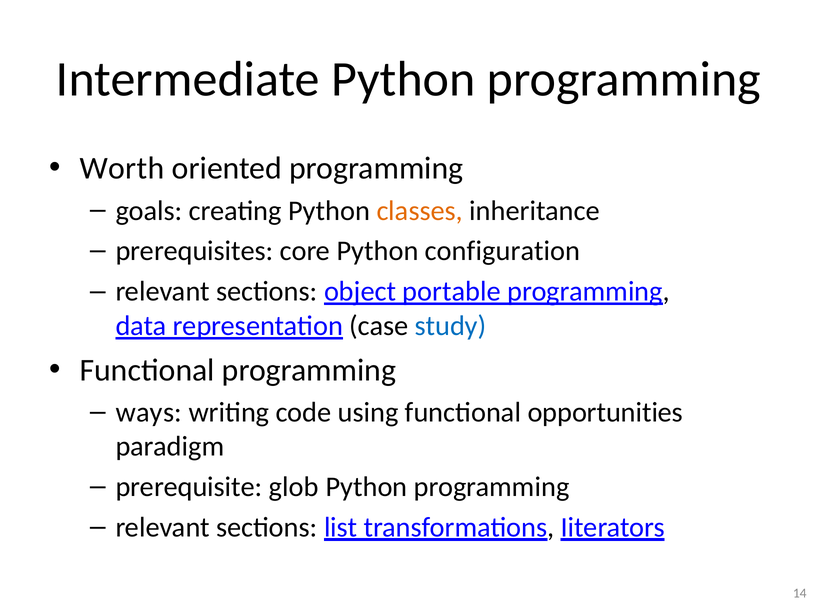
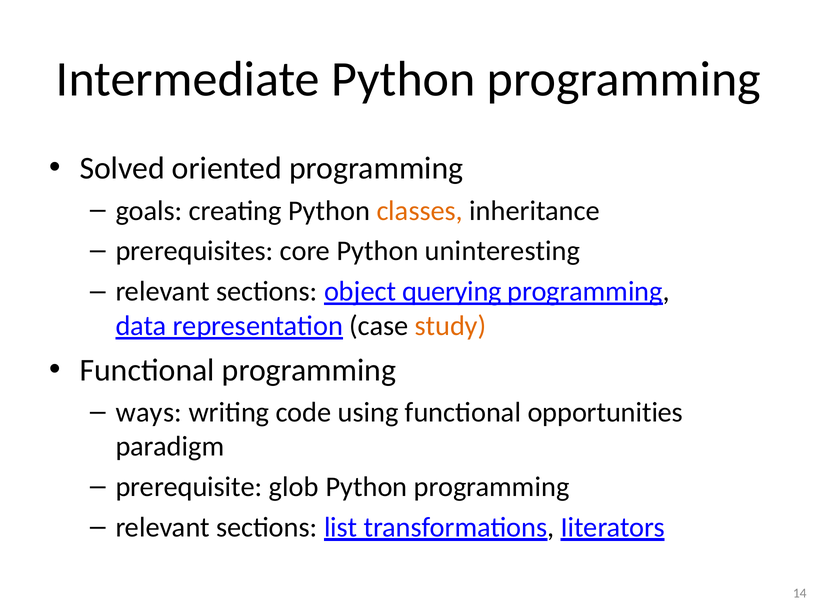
Worth: Worth -> Solved (122, 169)
configuration: configuration -> uninteresting (503, 251)
portable: portable -> querying (452, 292)
study colour: blue -> orange (451, 326)
